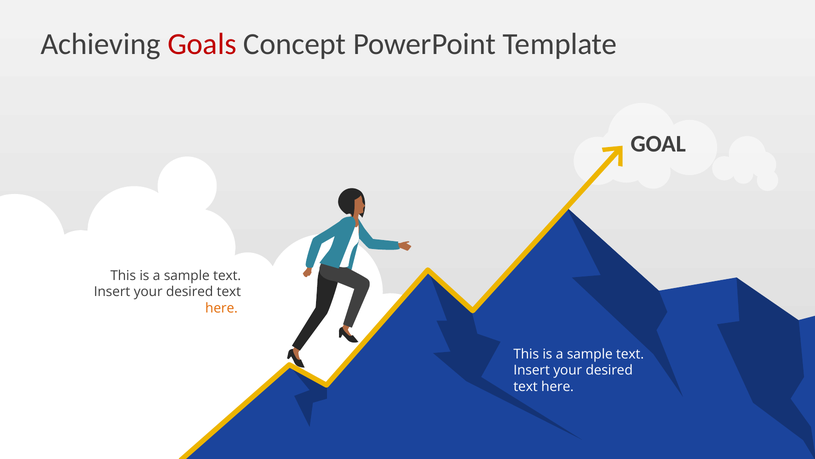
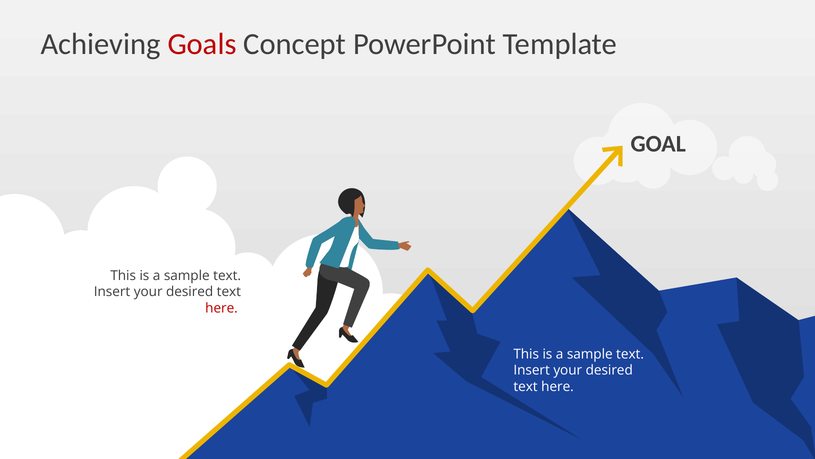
here colour: orange -> red (221, 308)
